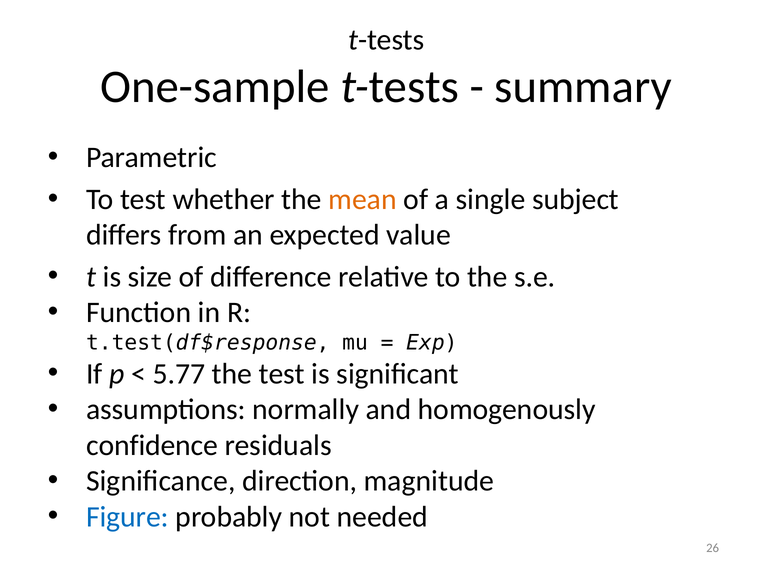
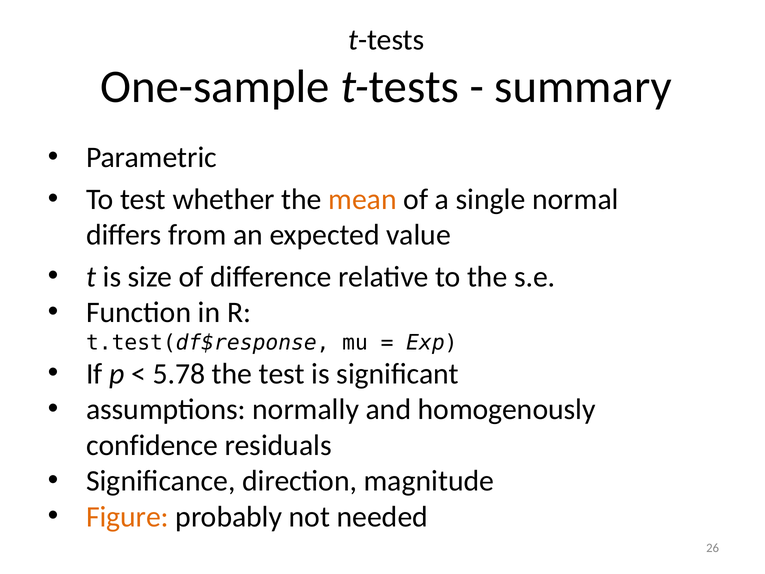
subject: subject -> normal (575, 199)
5.77: 5.77 -> 5.78 (179, 374)
Figure colour: blue -> orange (127, 516)
